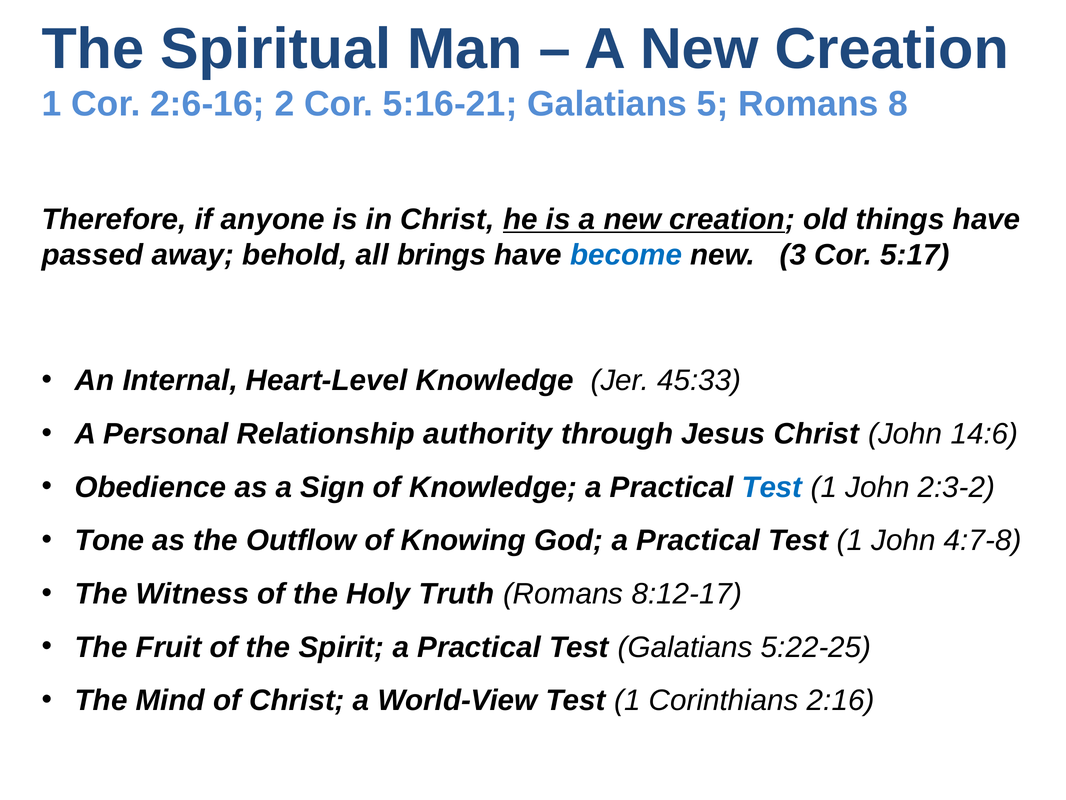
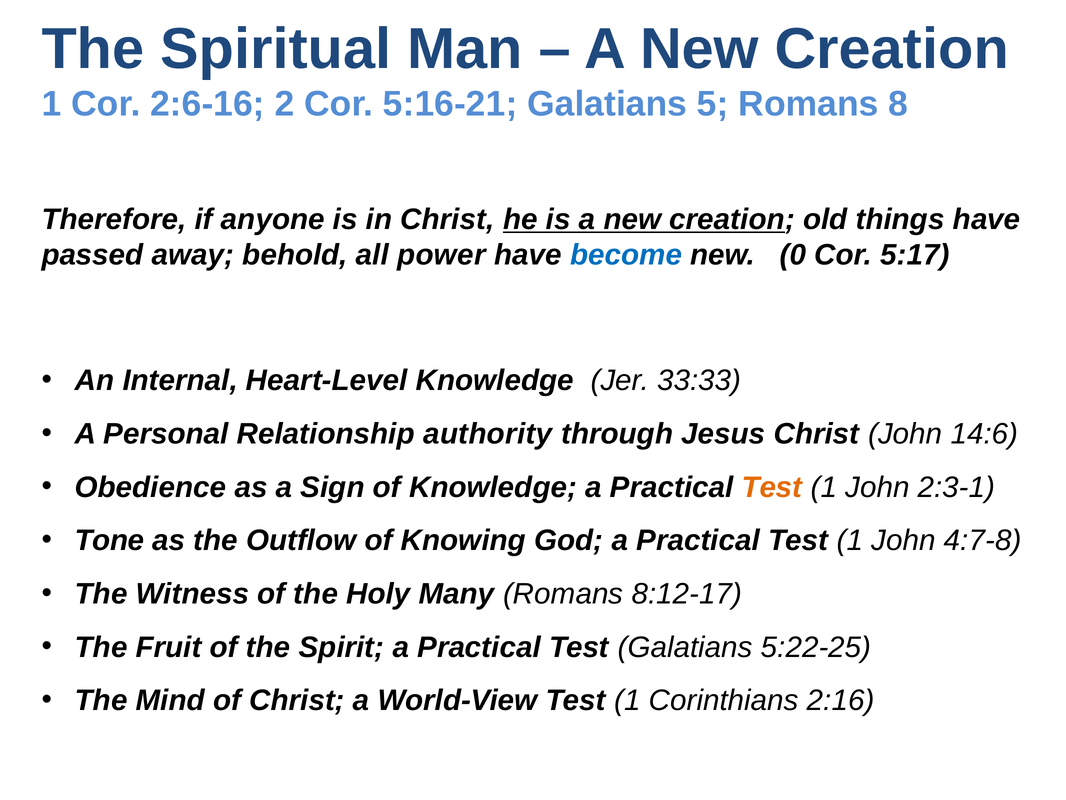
brings: brings -> power (441, 255)
3: 3 -> 0 (793, 255)
45:33: 45:33 -> 33:33 (699, 380)
Test colour: blue -> orange (772, 487)
2:3-2: 2:3-2 -> 2:3-1 (956, 487)
Truth: Truth -> Many (456, 594)
